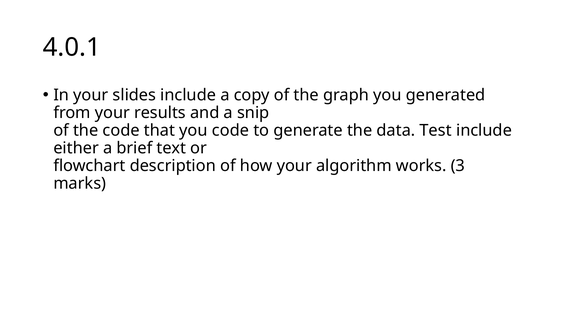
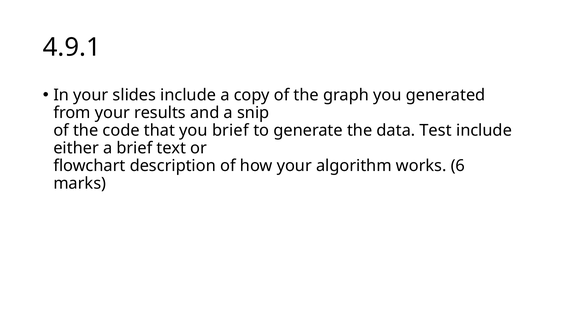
4.0.1: 4.0.1 -> 4.9.1 (72, 47)
you code: code -> brief (230, 130)
3: 3 -> 6 (458, 166)
